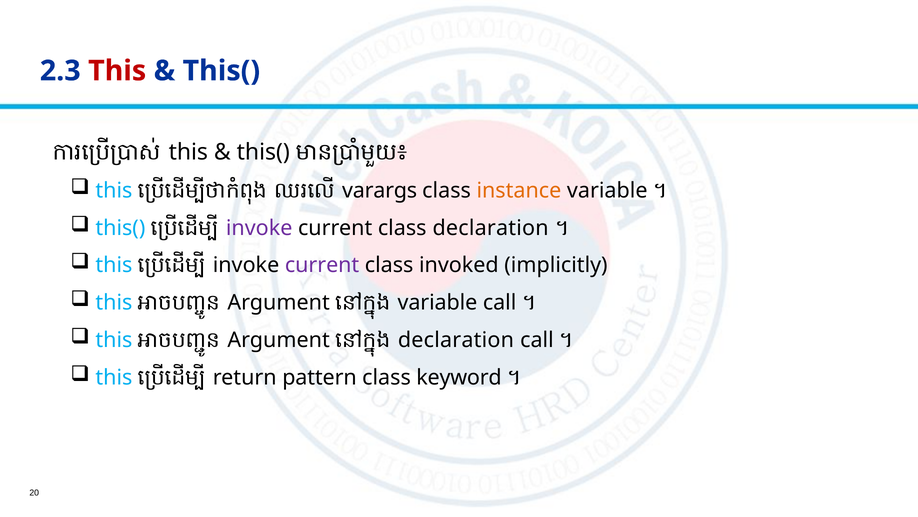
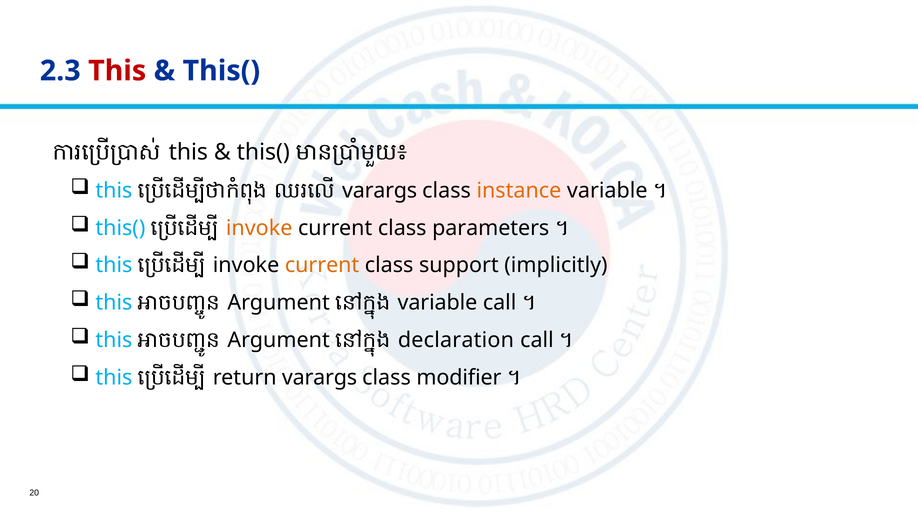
invoke colour: purple -> orange (259, 228)
class declaration: declaration -> parameters (491, 228)
current colour: purple -> orange (322, 265)
invoked: invoked -> support (459, 265)
return pattern: pattern -> varargs (320, 377)
keyword: keyword -> modifier (459, 377)
